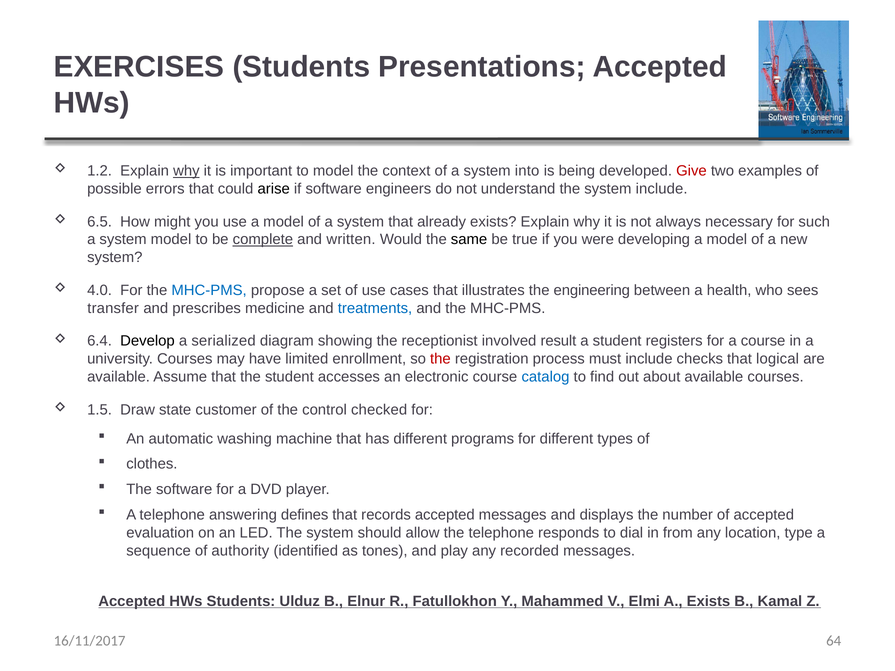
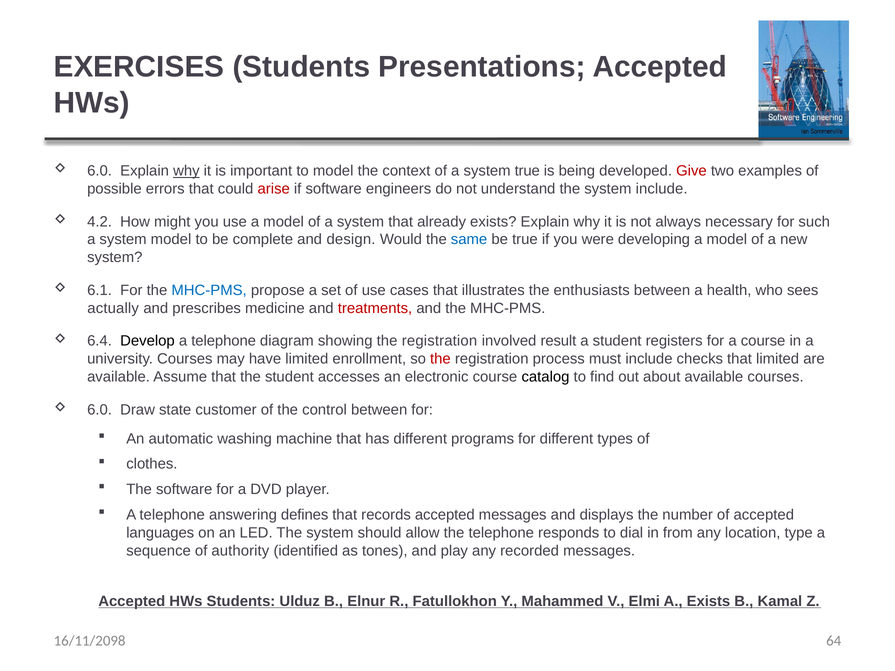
1.2: 1.2 -> 6.0 (100, 171)
system into: into -> true (527, 171)
arise colour: black -> red (274, 189)
6.5: 6.5 -> 4.2 (100, 222)
complete underline: present -> none (263, 240)
written: written -> design (351, 240)
same colour: black -> blue (469, 240)
4.0: 4.0 -> 6.1 (100, 290)
engineering: engineering -> enthusiasts (592, 290)
transfer: transfer -> actually (113, 308)
treatments colour: blue -> red (375, 308)
serialized: serialized -> telephone (224, 341)
showing the receptionist: receptionist -> registration (440, 341)
that logical: logical -> limited (778, 359)
catalog colour: blue -> black (546, 377)
1.5: 1.5 -> 6.0 (100, 410)
control checked: checked -> between (379, 410)
evaluation: evaluation -> languages (160, 533)
16/11/2017: 16/11/2017 -> 16/11/2098 (90, 641)
